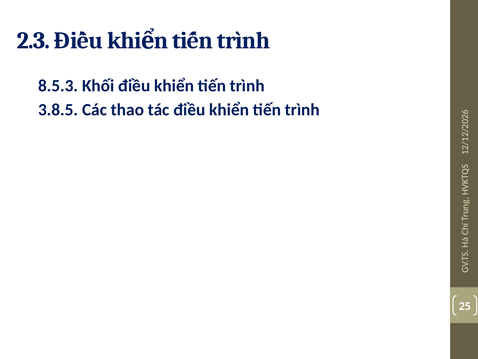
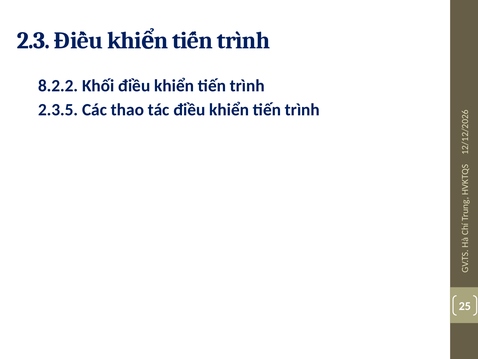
8.5.3: 8.5.3 -> 8.2.2 (58, 86)
3.8.5: 3.8.5 -> 2.3.5 (58, 110)
